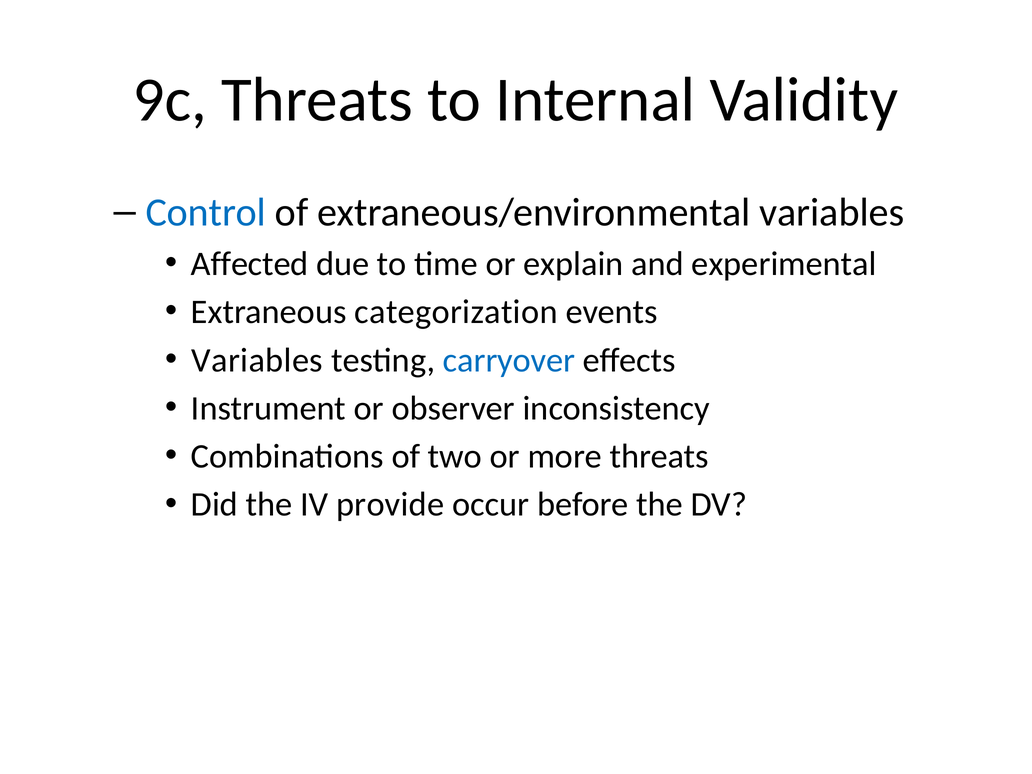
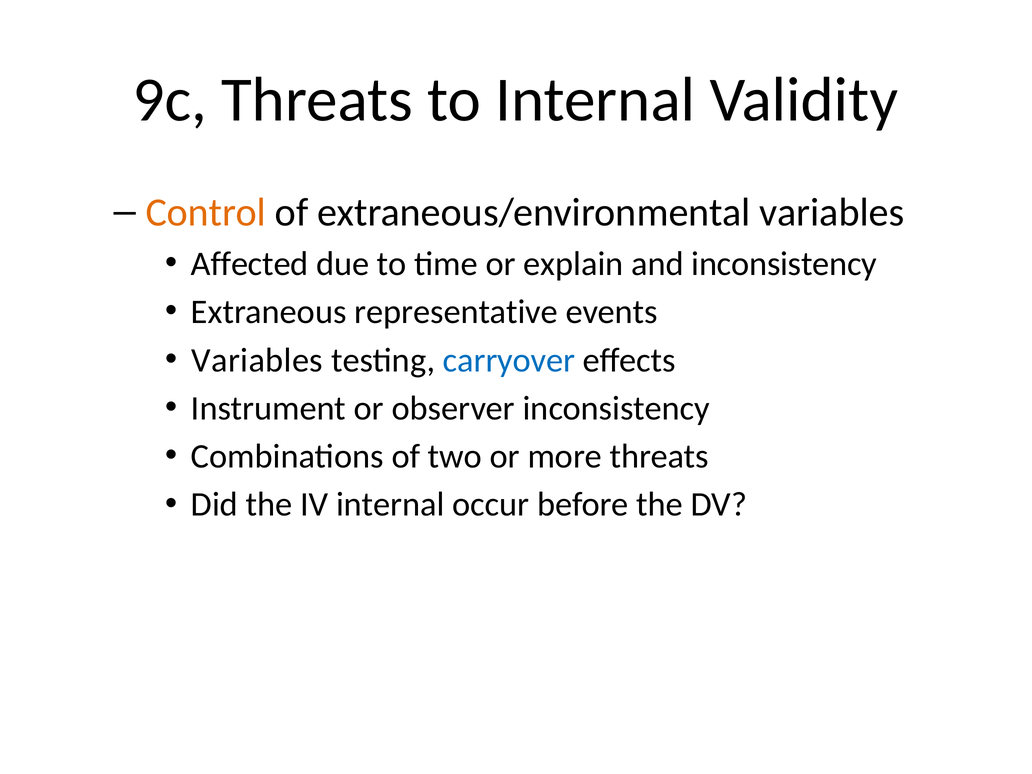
Control colour: blue -> orange (206, 213)
and experimental: experimental -> inconsistency (784, 264)
categorization: categorization -> representative (456, 312)
IV provide: provide -> internal (390, 505)
